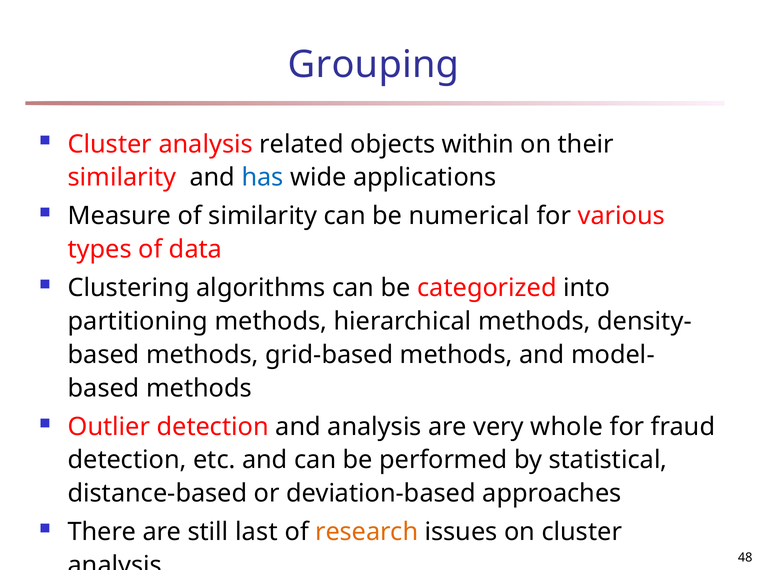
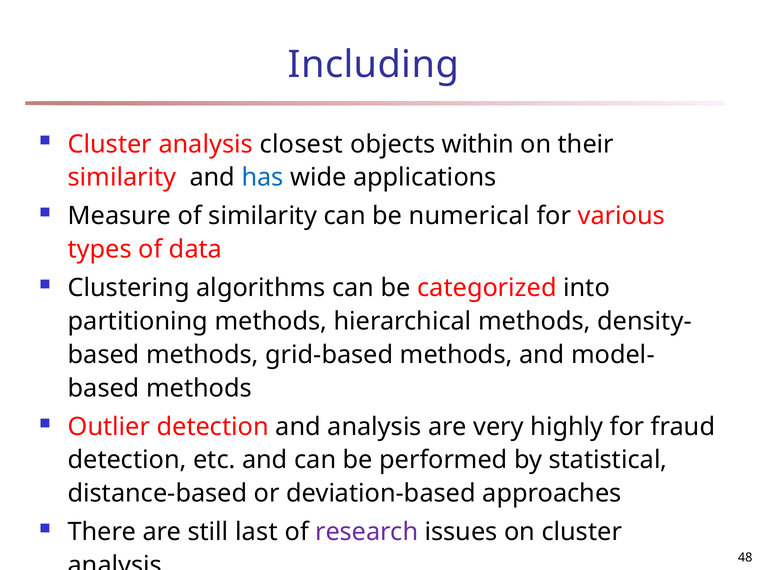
Grouping: Grouping -> Including (373, 65)
related: related -> closest (301, 144)
whole: whole -> highly (567, 427)
research colour: orange -> purple (367, 532)
